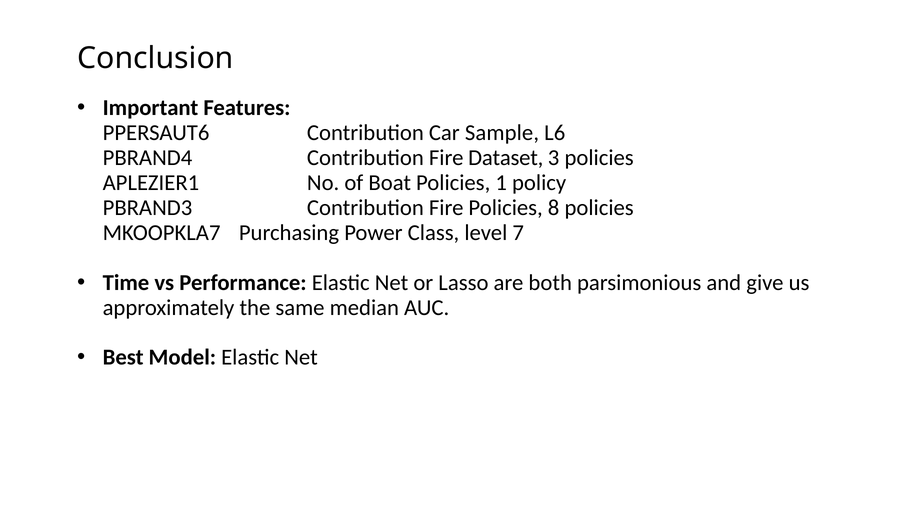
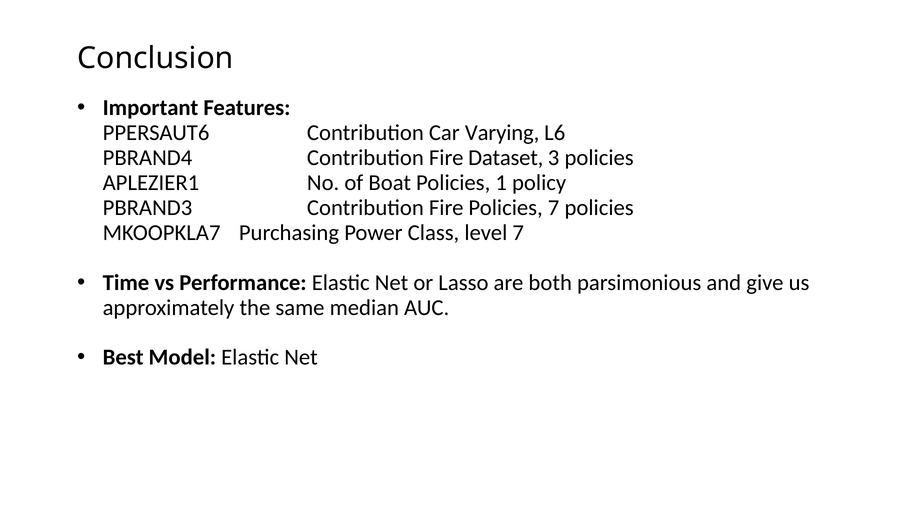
Sample: Sample -> Varying (502, 133)
Policies 8: 8 -> 7 (554, 208)
